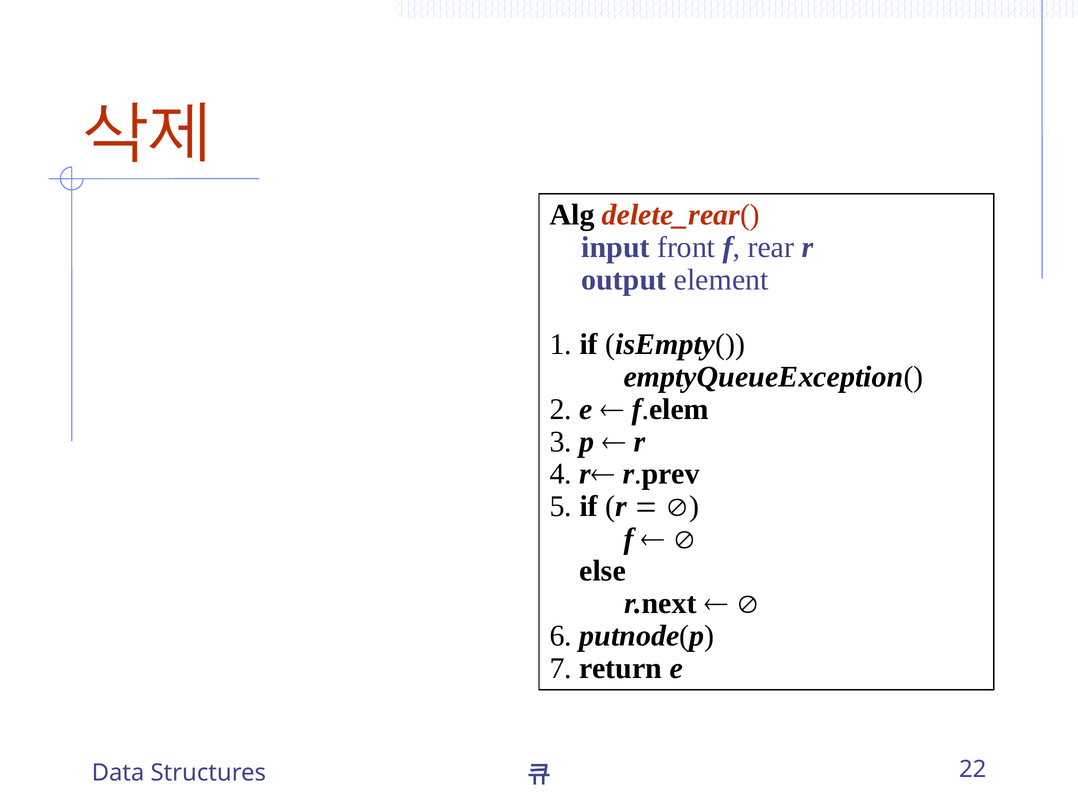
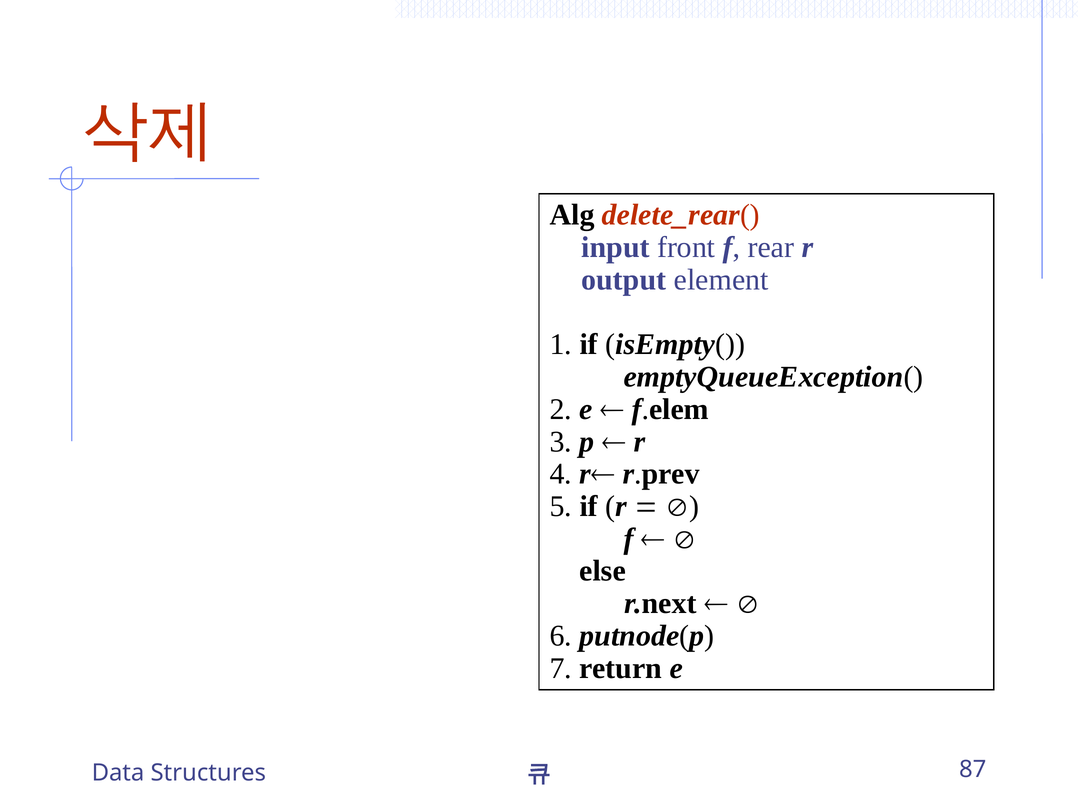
22: 22 -> 87 (973, 769)
